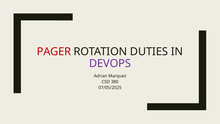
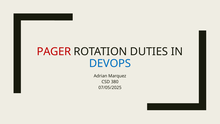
DEVOPS colour: purple -> blue (110, 63)
